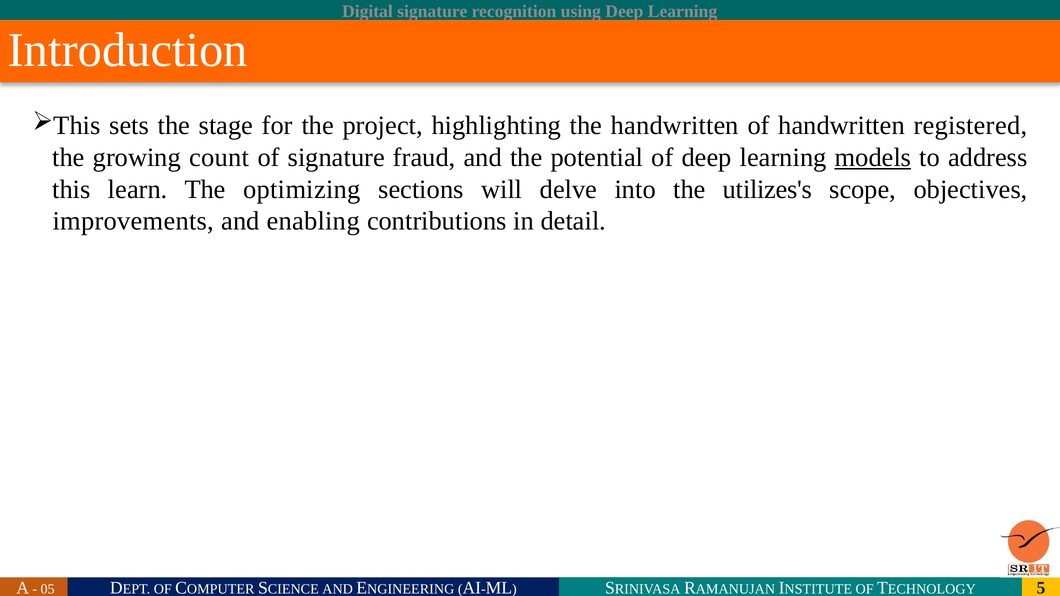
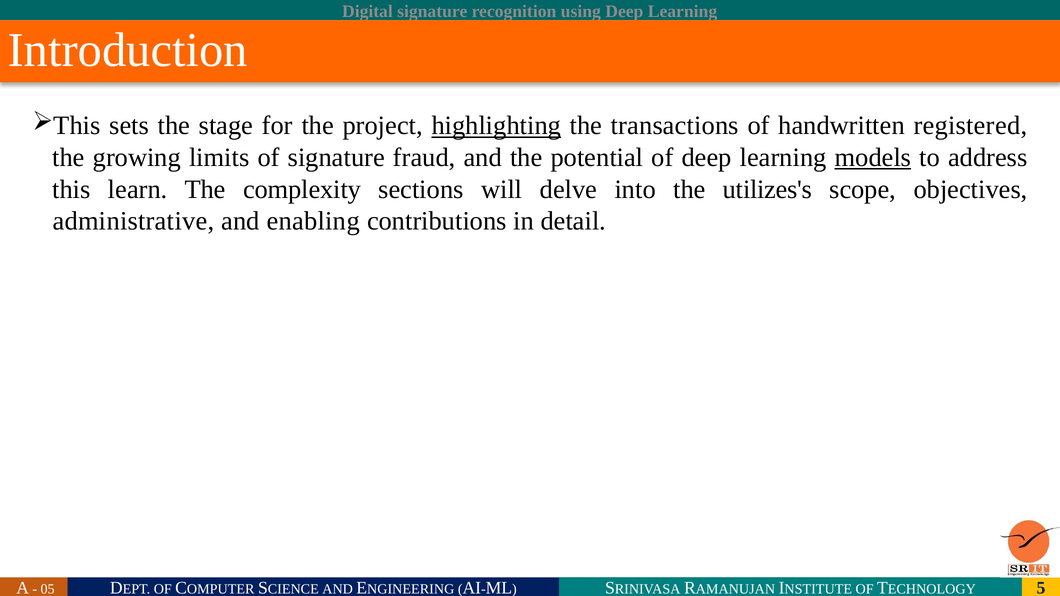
highlighting underline: none -> present (496, 126)
the handwritten: handwritten -> transactions (675, 126)
count: count -> limits (219, 158)
optimizing: optimizing -> complexity (302, 189)
improvements: improvements -> administrative (133, 221)
